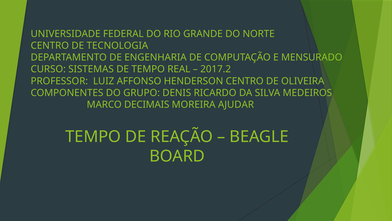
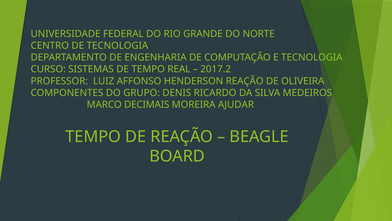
E MENSURADO: MENSURADO -> TECNOLOGIA (312, 57)
HENDERSON CENTRO: CENTRO -> REAÇÃO (245, 81)
